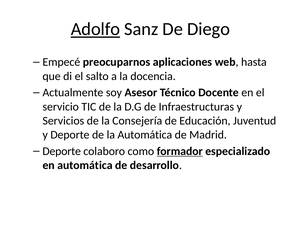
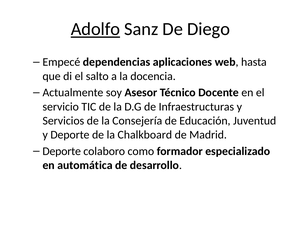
preocuparnos: preocuparnos -> dependencias (117, 62)
la Automática: Automática -> Chalkboard (145, 135)
formador underline: present -> none (180, 151)
